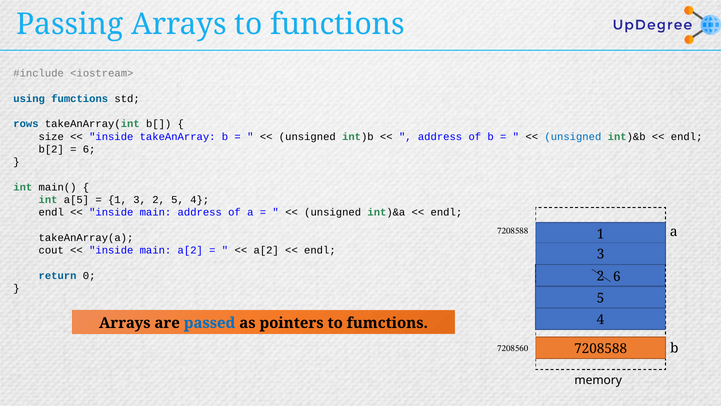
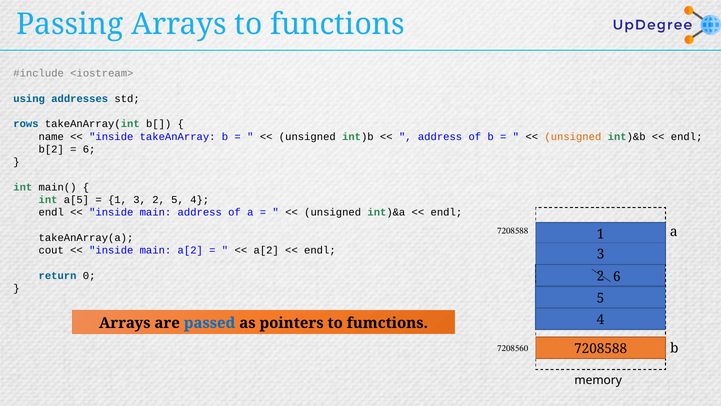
using fumctions: fumctions -> addresses (80, 99)
size: size -> name (51, 136)
unsigned colour: blue -> orange (573, 136)
